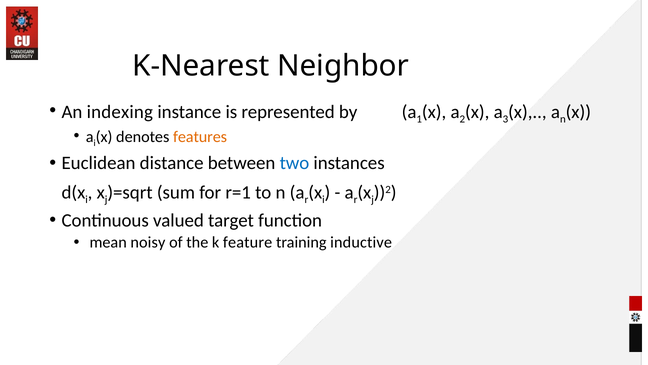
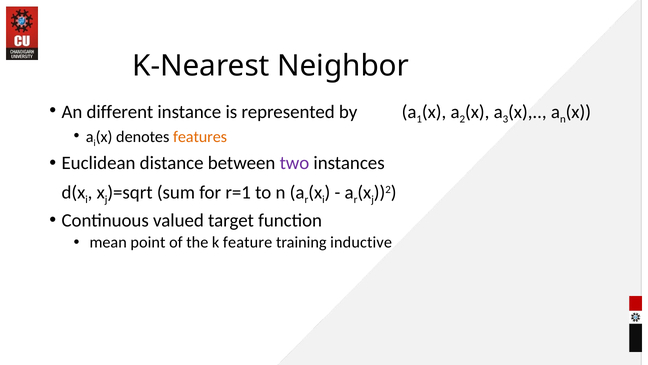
indexing: indexing -> different (120, 112)
two colour: blue -> purple (294, 163)
noisy: noisy -> point (148, 242)
